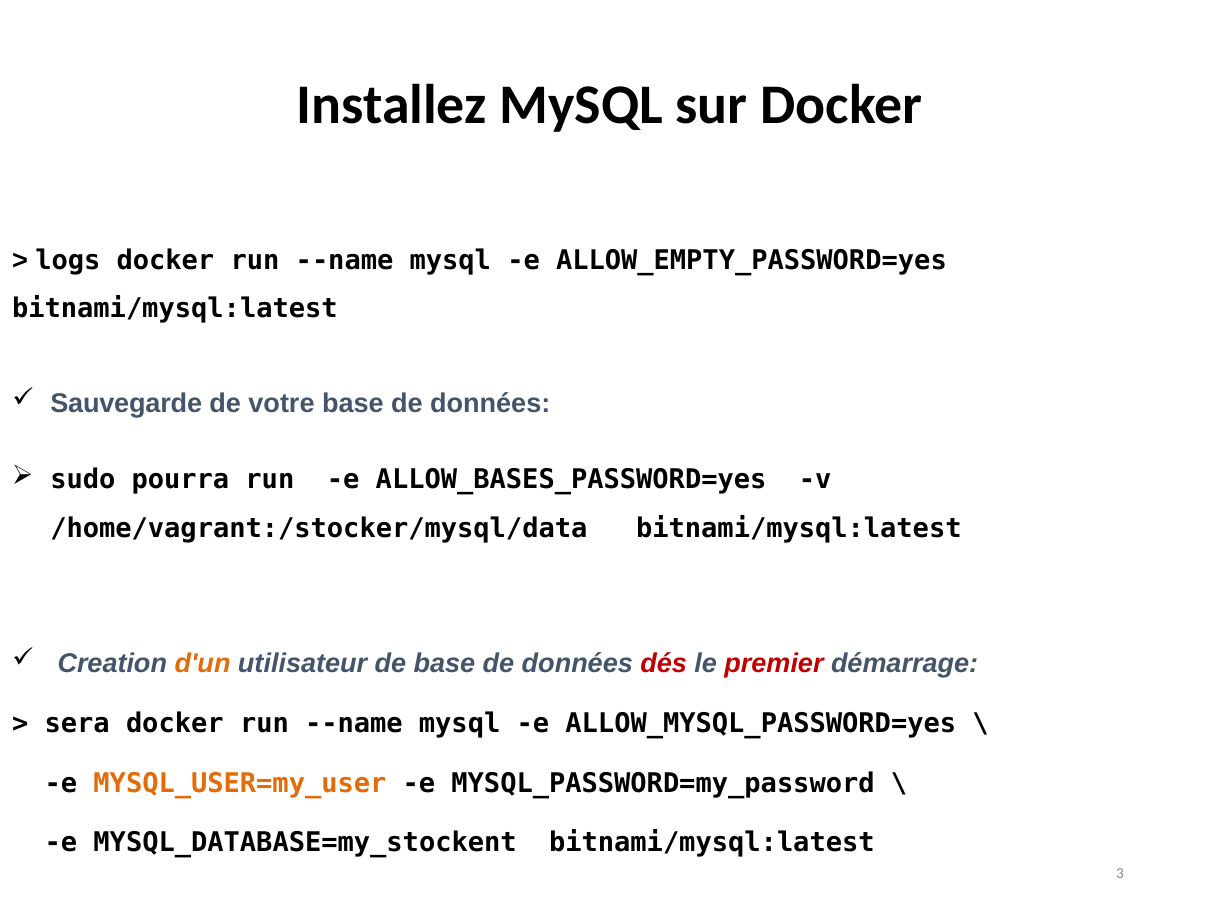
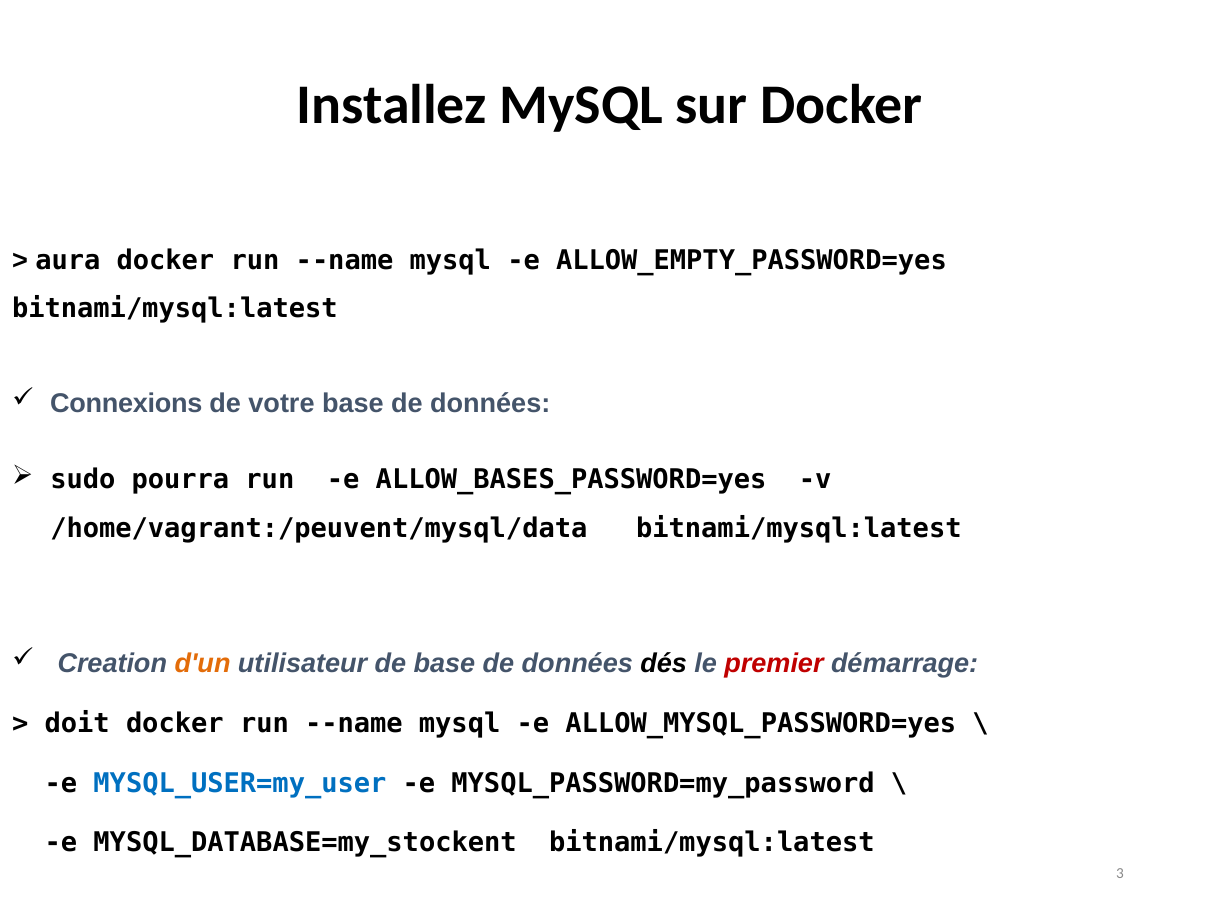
logs: logs -> aura (68, 260)
Sauvegarde: Sauvegarde -> Connexions (126, 404)
/home/vagrant:/stocker/mysql/data: /home/vagrant:/stocker/mysql/data -> /home/vagrant:/peuvent/mysql/data (319, 528)
dés colour: red -> black (664, 664)
sera: sera -> doit (77, 723)
MYSQL_USER=my_user colour: orange -> blue (240, 783)
